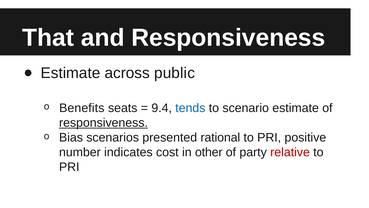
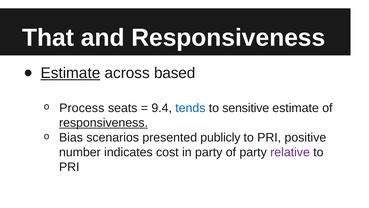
Estimate underline: none -> present (70, 73)
public: public -> based (175, 73)
Benefits: Benefits -> Process (82, 108)
scenario: scenario -> sensitive (246, 108)
rational: rational -> publicly (220, 137)
in other: other -> party (209, 152)
relative colour: red -> purple (290, 152)
